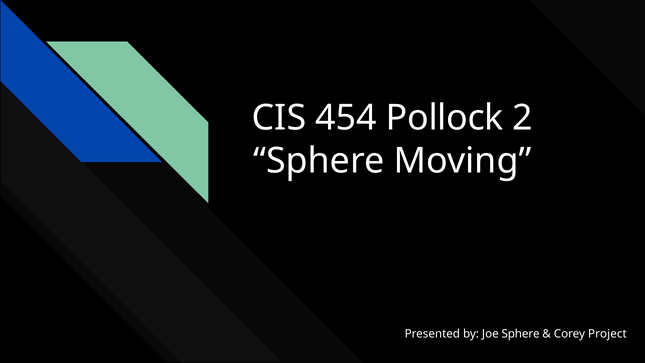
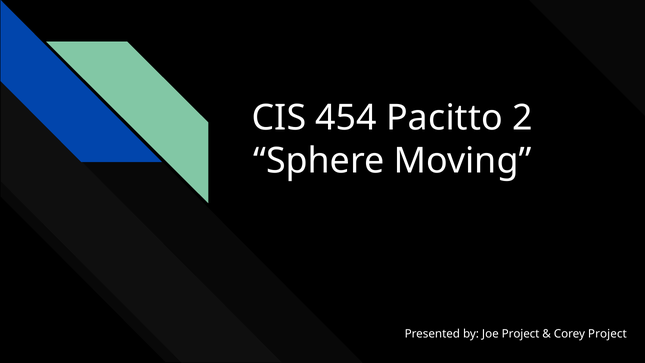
Pollock: Pollock -> Pacitto (444, 118)
Joe Sphere: Sphere -> Project (521, 334)
